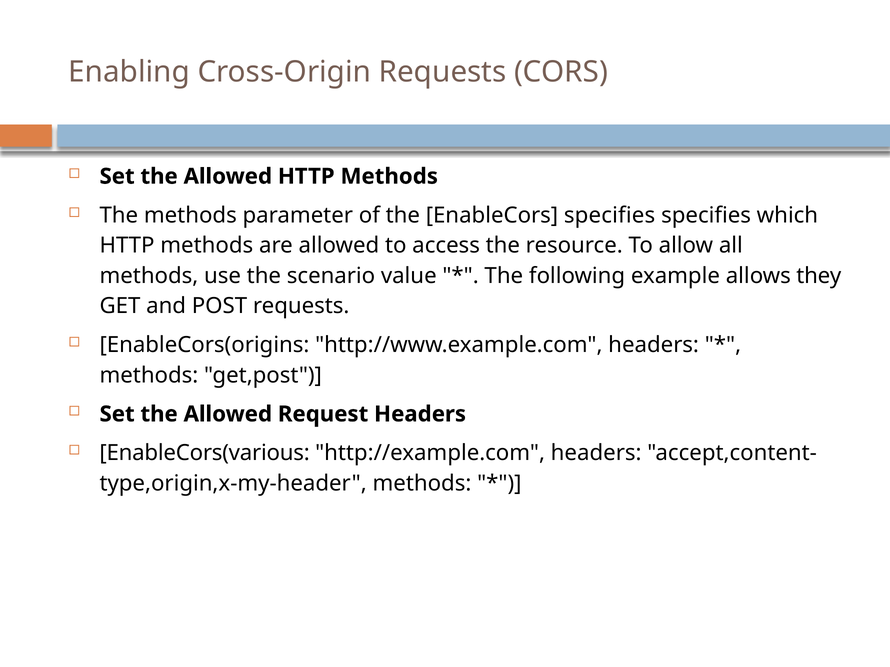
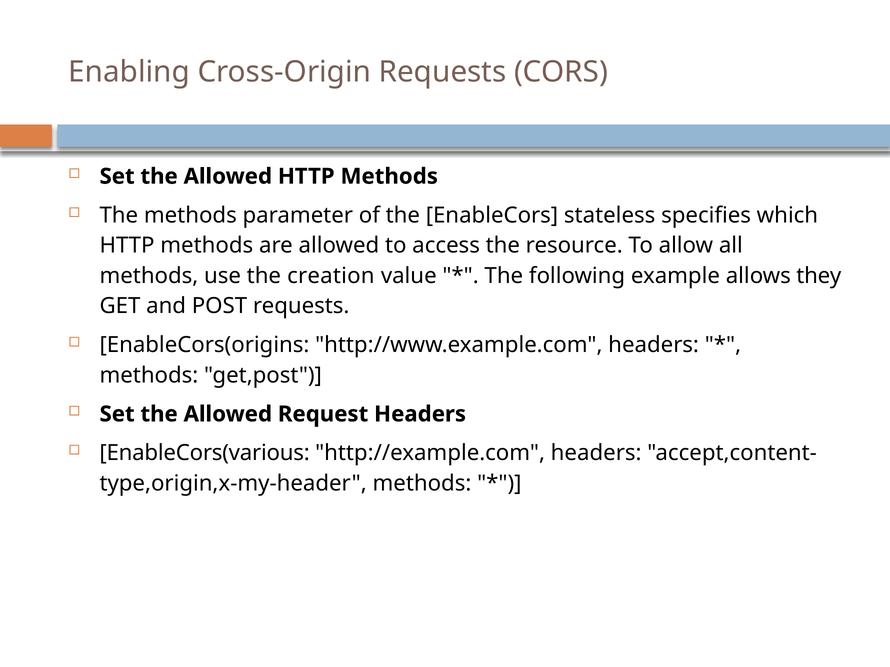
EnableCors specifies: specifies -> stateless (610, 215)
scenario: scenario -> creation (331, 276)
